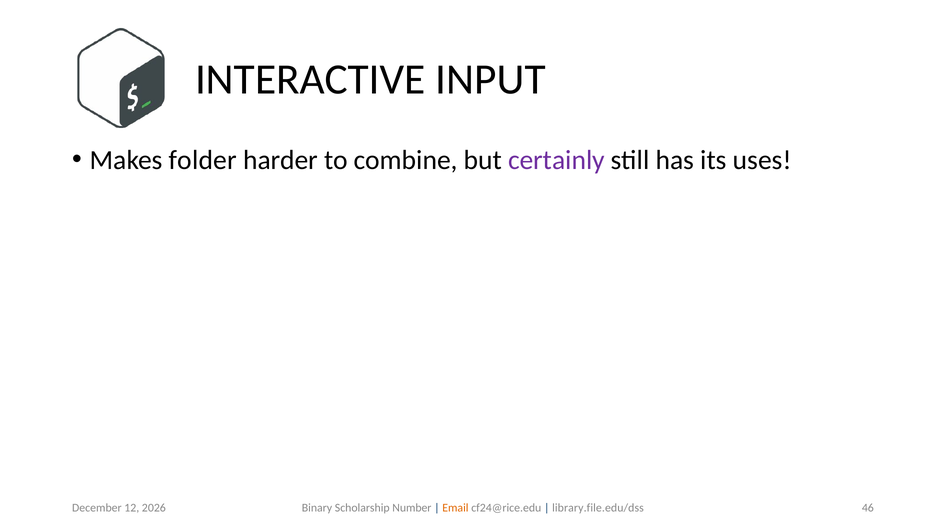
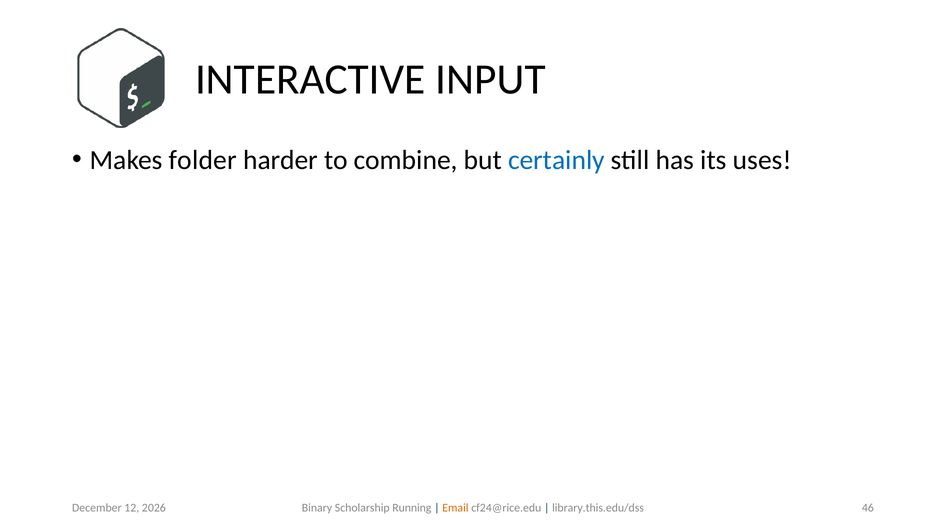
certainly colour: purple -> blue (556, 160)
Number: Number -> Running (412, 508)
library.file.edu/dss: library.file.edu/dss -> library.this.edu/dss (598, 508)
